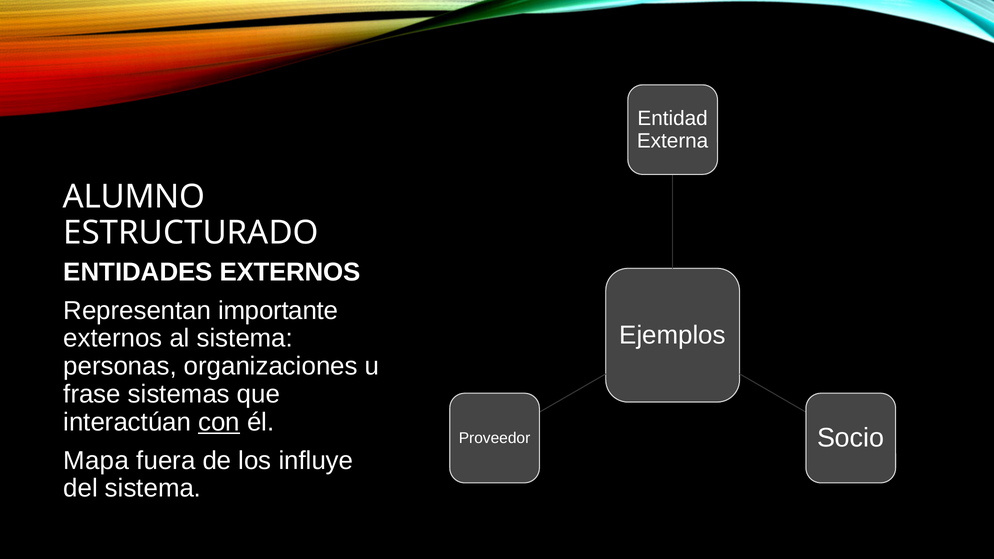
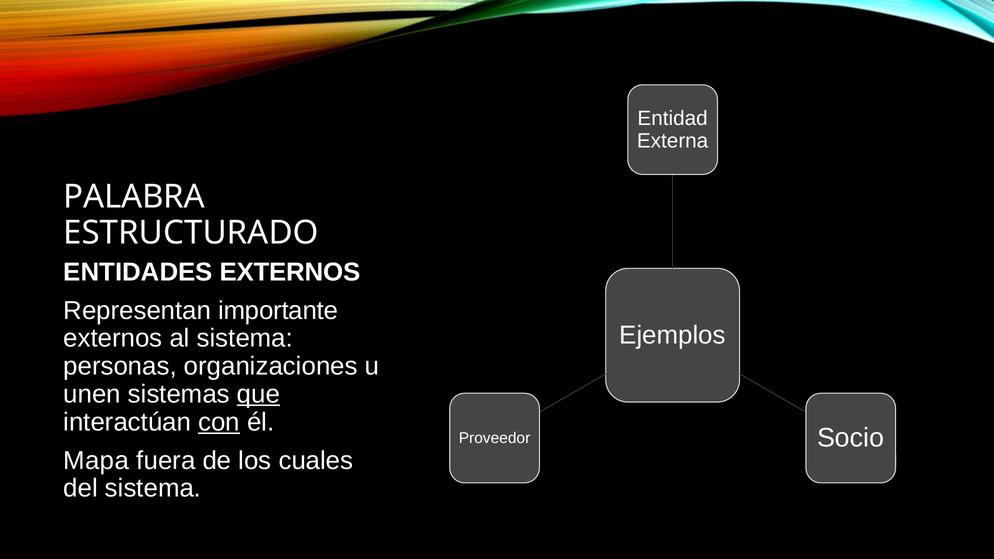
ALUMNO: ALUMNO -> PALABRA (134, 197)
frase: frase -> unen (92, 394)
que underline: none -> present (258, 394)
influye: influye -> cuales (316, 461)
